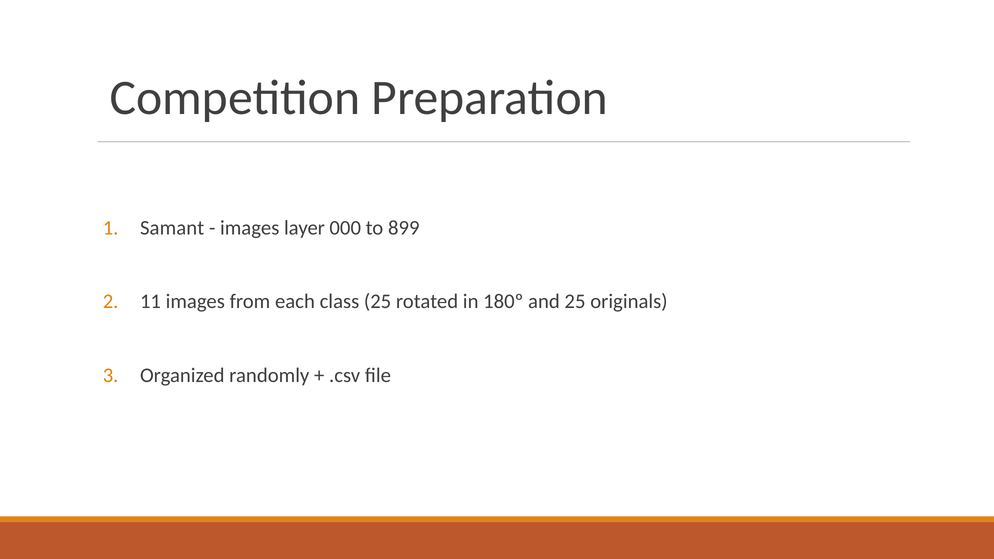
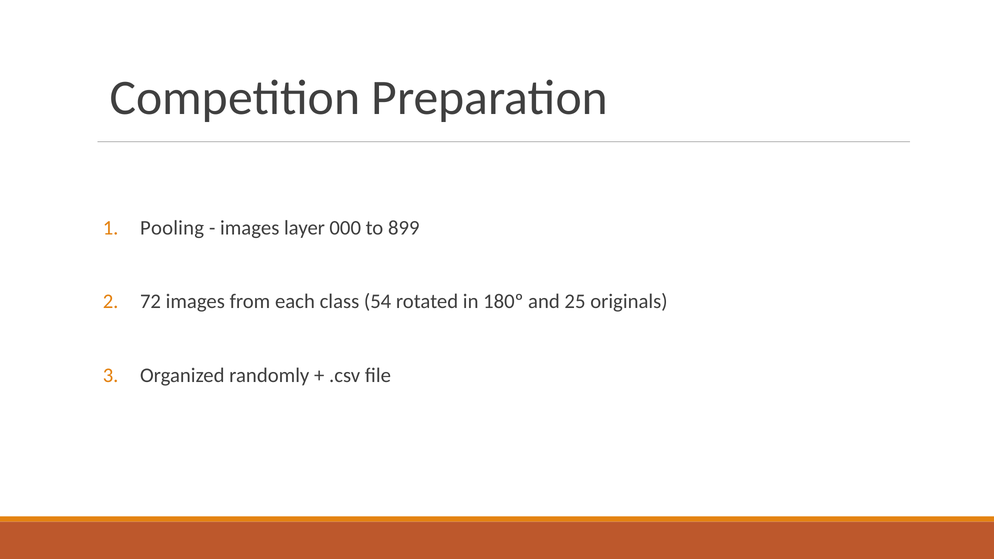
Samant: Samant -> Pooling (172, 228)
11: 11 -> 72 (150, 302)
class 25: 25 -> 54 (378, 302)
